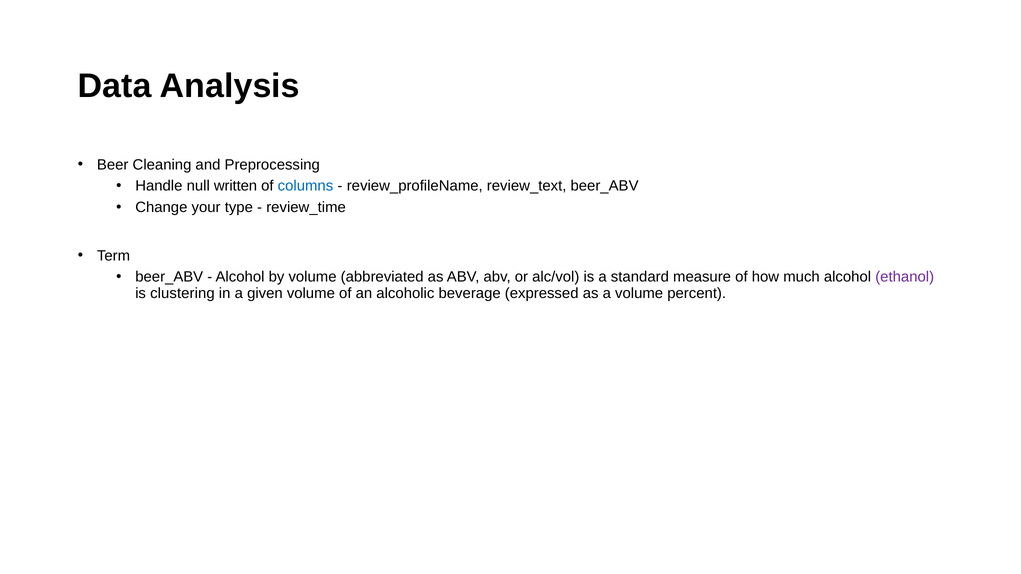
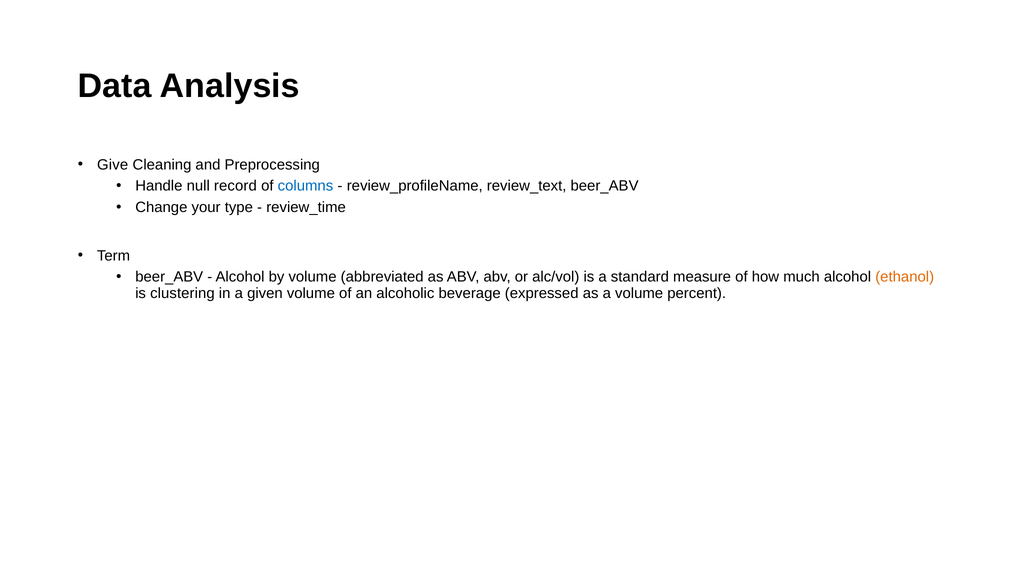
Beer: Beer -> Give (113, 165)
written: written -> record (235, 186)
ethanol colour: purple -> orange (905, 277)
